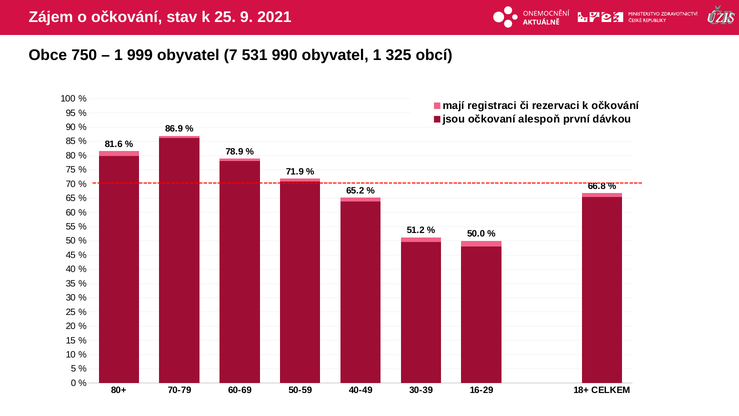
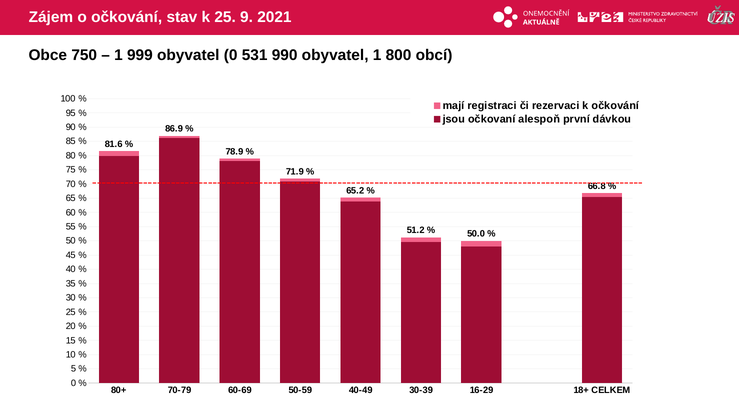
obyvatel 7: 7 -> 0 (231, 55)
325: 325 -> 800 (398, 55)
